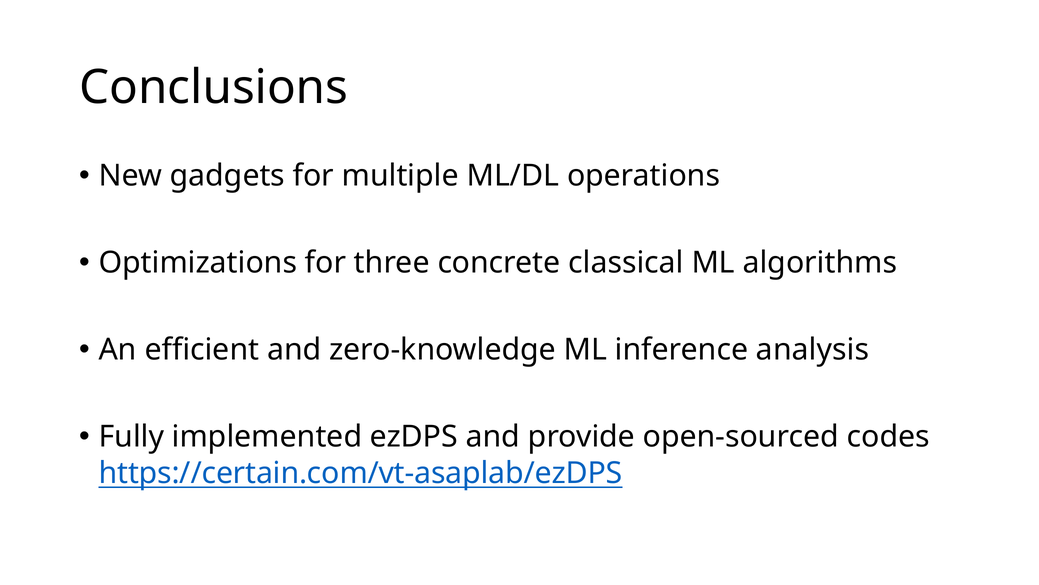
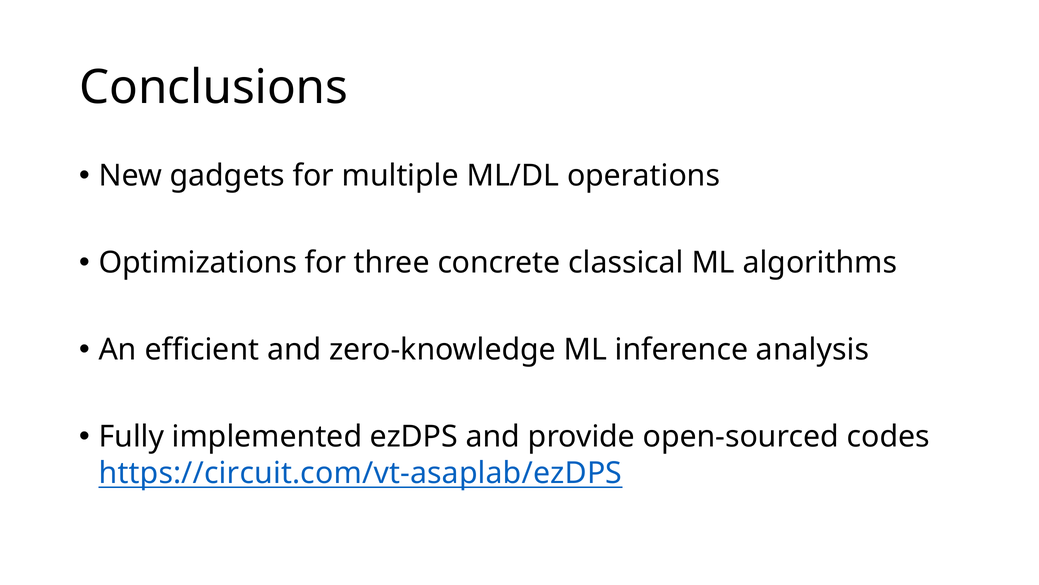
https://certain.com/vt-asaplab/ezDPS: https://certain.com/vt-asaplab/ezDPS -> https://circuit.com/vt-asaplab/ezDPS (360, 473)
